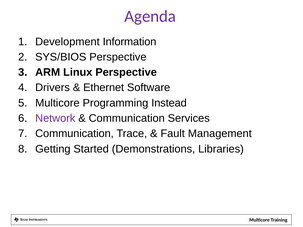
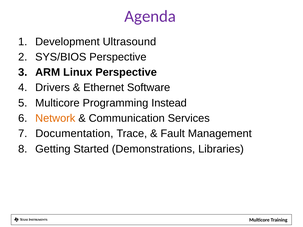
Information: Information -> Ultrasound (129, 42)
Network colour: purple -> orange (55, 118)
Communication: Communication -> Documentation (74, 134)
